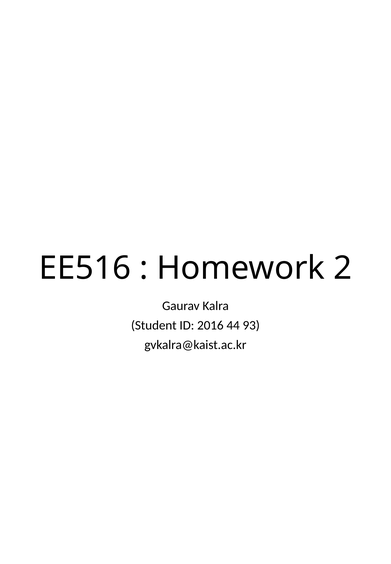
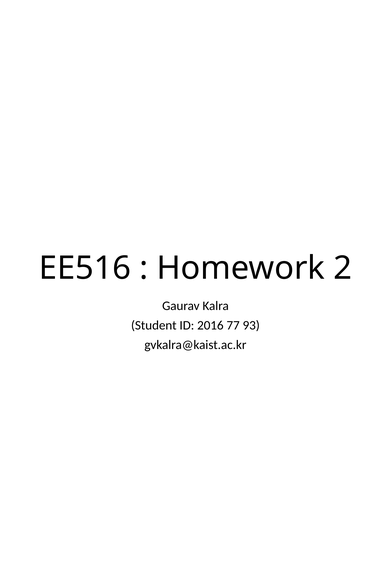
44: 44 -> 77 (233, 326)
